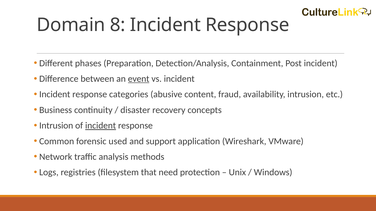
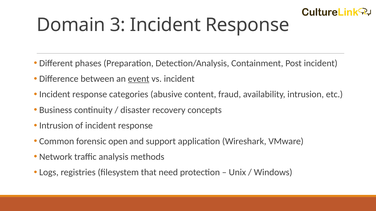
8: 8 -> 3 (118, 25)
incident underline: present -> none (101, 126)
used: used -> open (118, 142)
